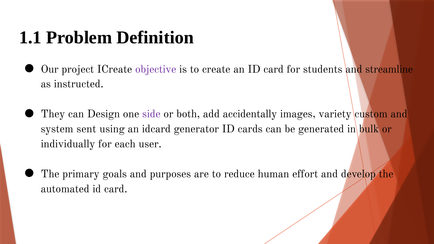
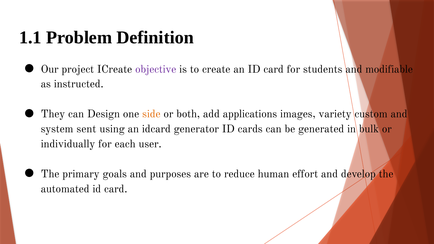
streamline: streamline -> modifiable (389, 69)
side colour: purple -> orange (151, 114)
accidentally: accidentally -> applications (250, 114)
